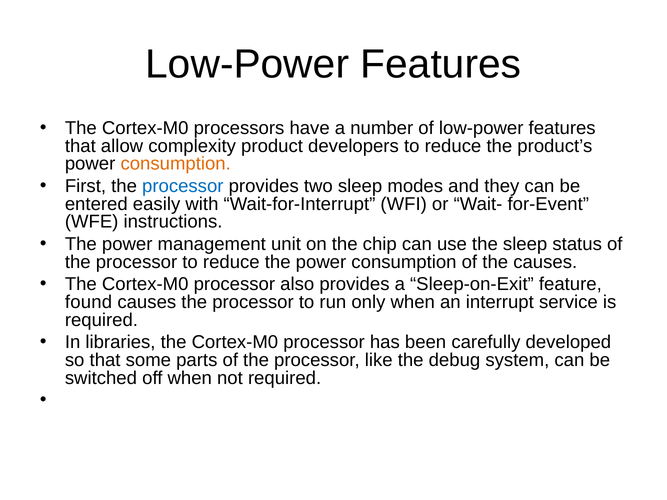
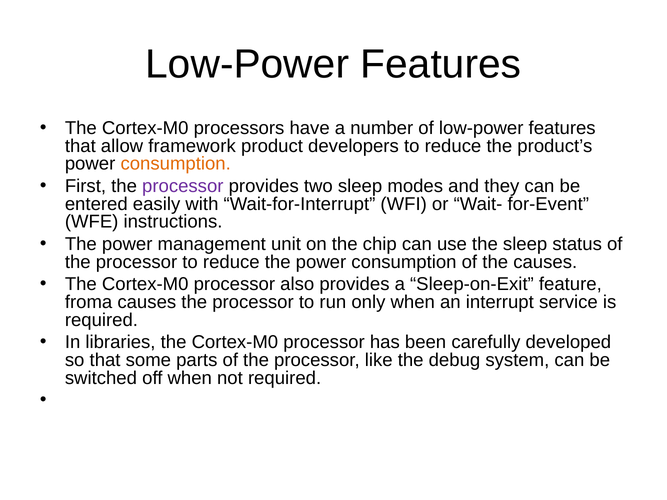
complexity: complexity -> framework (192, 146)
processor colour: blue -> purple (183, 186)
found: found -> froma (89, 302)
